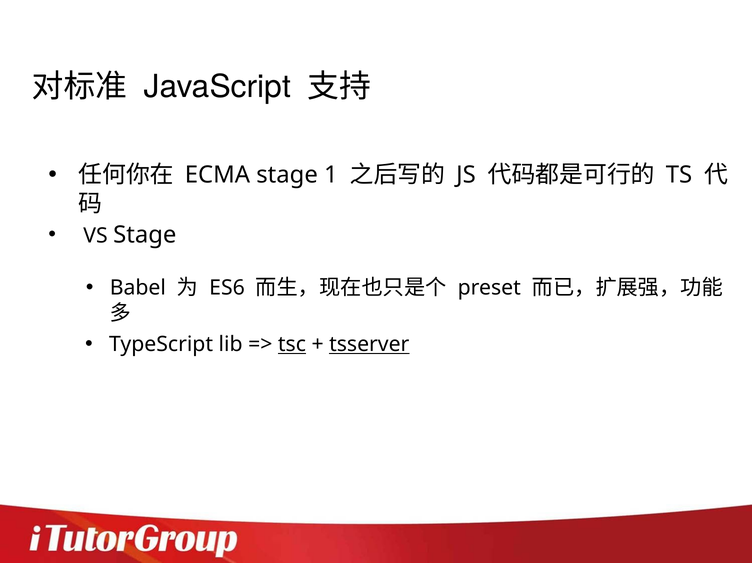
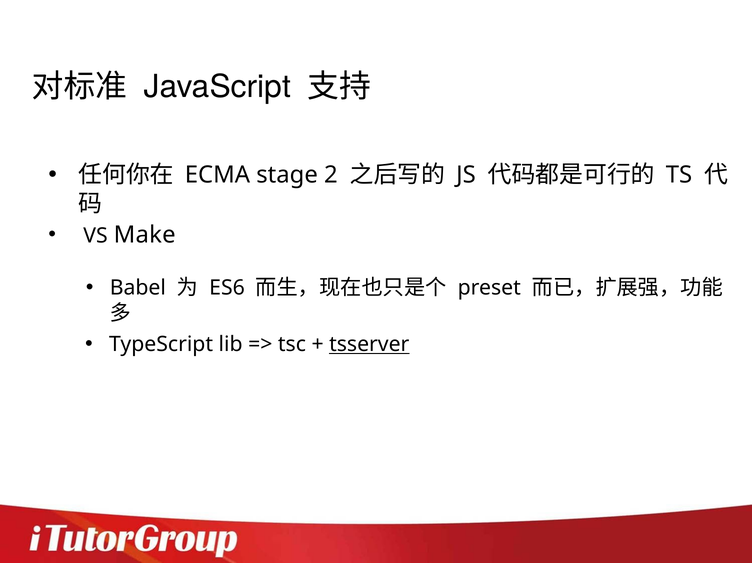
1: 1 -> 2 (331, 175)
VS Stage: Stage -> Make (145, 235)
tsc underline: present -> none (292, 345)
